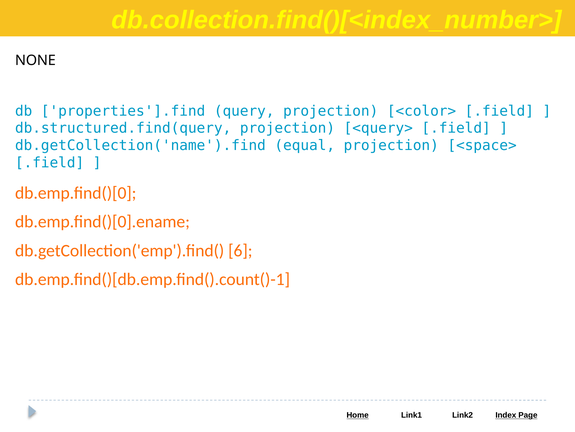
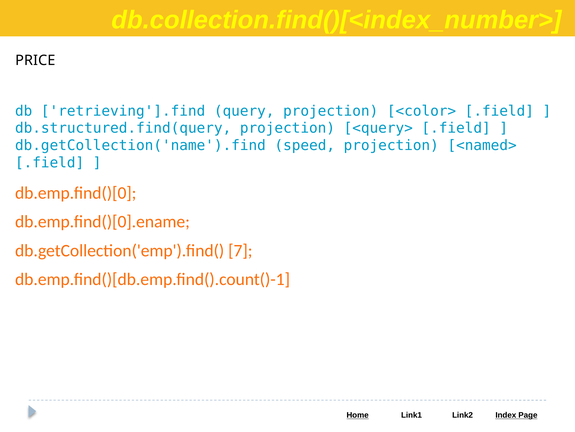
NONE: NONE -> PRICE (35, 60)
properties'].find: properties'].find -> retrieving'].find (123, 111)
equal: equal -> speed (305, 145)
<space>: <space> -> <named> (482, 145)
6: 6 -> 7 (240, 250)
